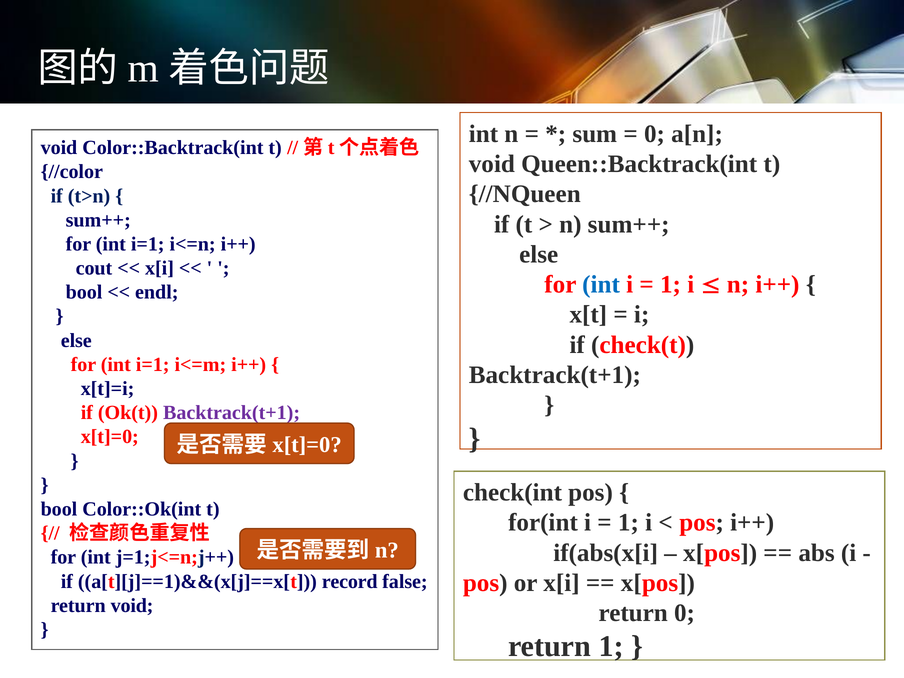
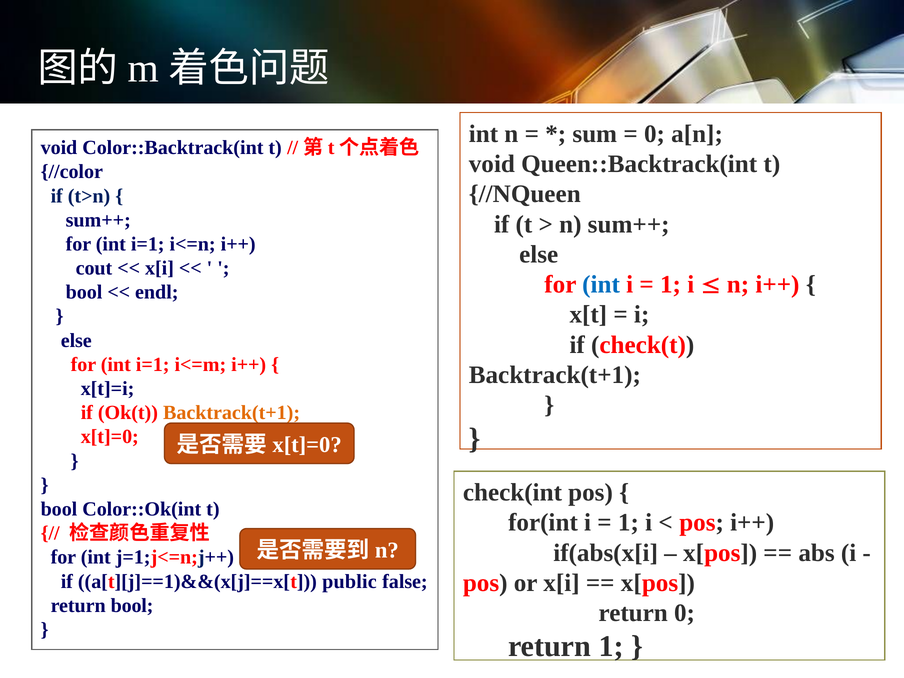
Backtrack(t+1 colour: purple -> orange (232, 413)
record: record -> public (349, 581)
return void: void -> bool (132, 605)
